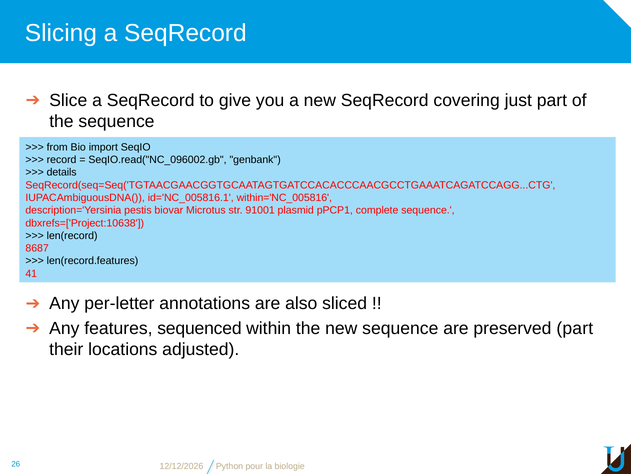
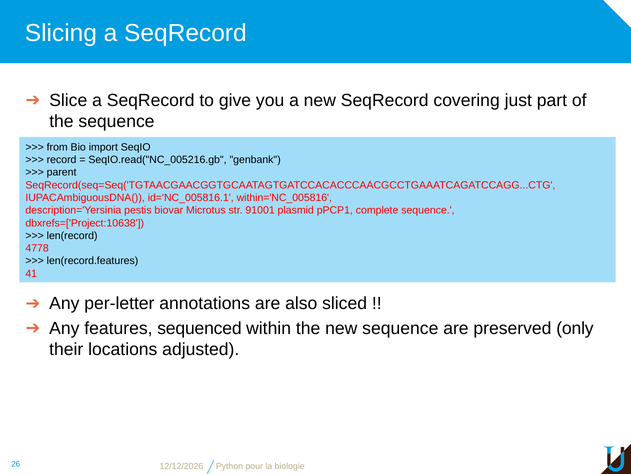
SeqIO.read("NC_096002.gb: SeqIO.read("NC_096002.gb -> SeqIO.read("NC_005216.gb (158, 160)
details: details -> parent (62, 172)
8687: 8687 -> 4778 (37, 248)
preserved part: part -> only (575, 328)
